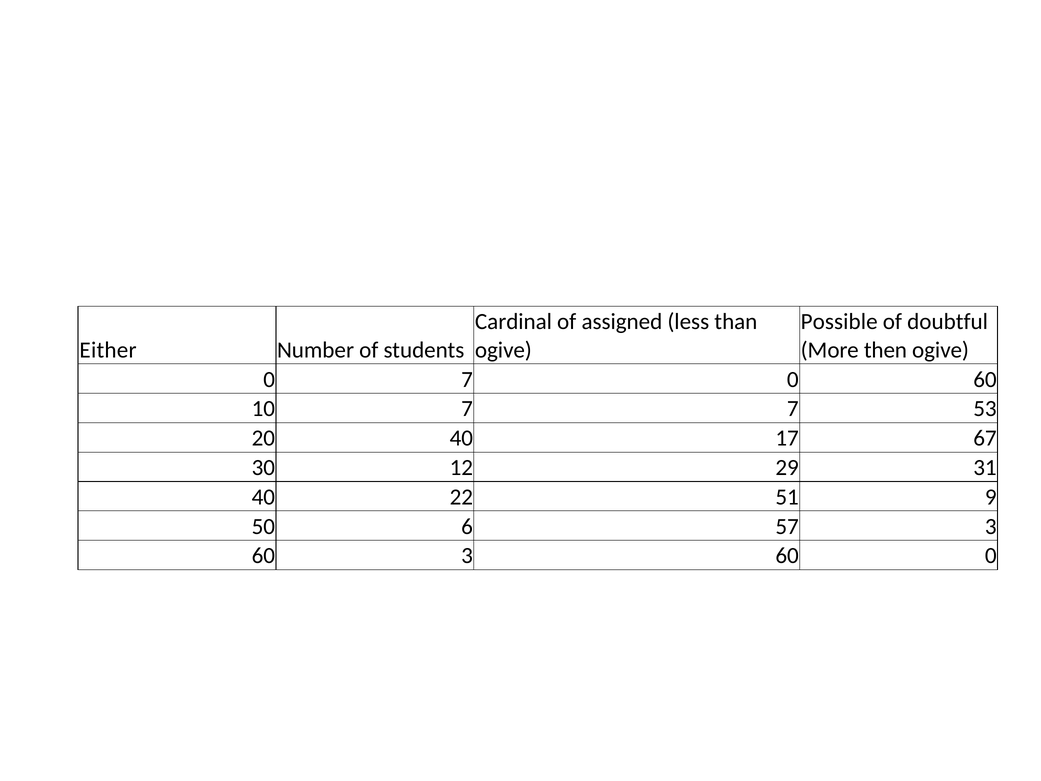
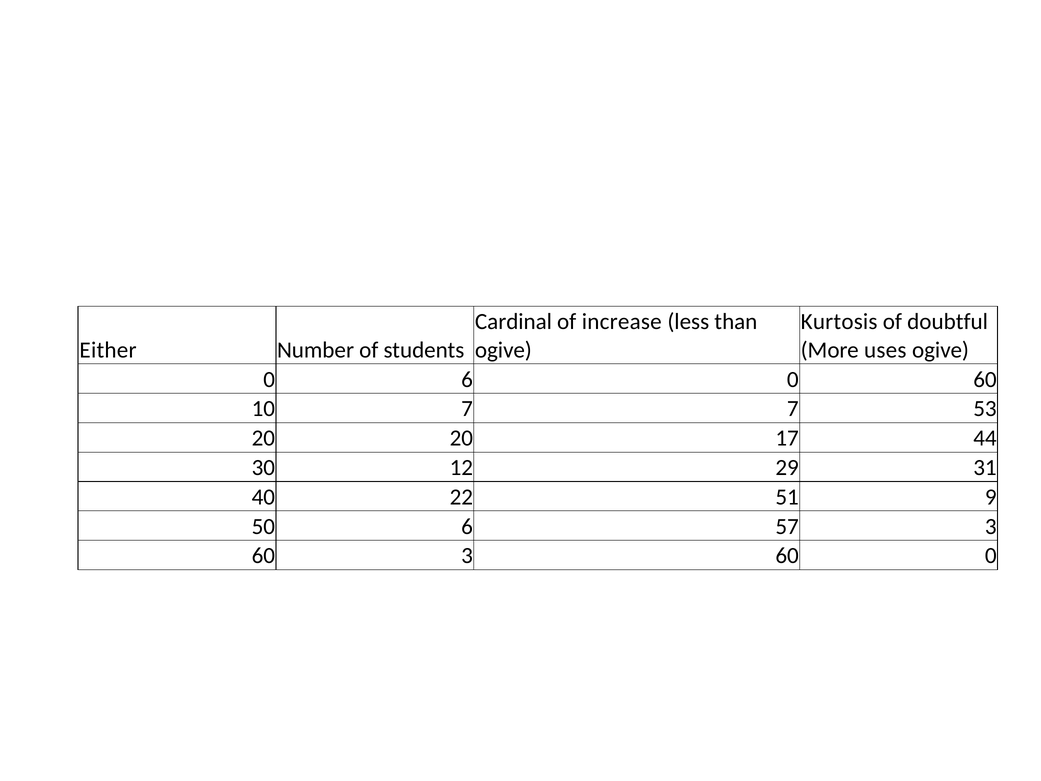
assigned: assigned -> increase (622, 322)
Possible: Possible -> Kurtosis (839, 322)
then: then -> uses (885, 350)
0 7: 7 -> 6 (467, 379)
20 40: 40 -> 20 (461, 438)
67: 67 -> 44 (985, 438)
